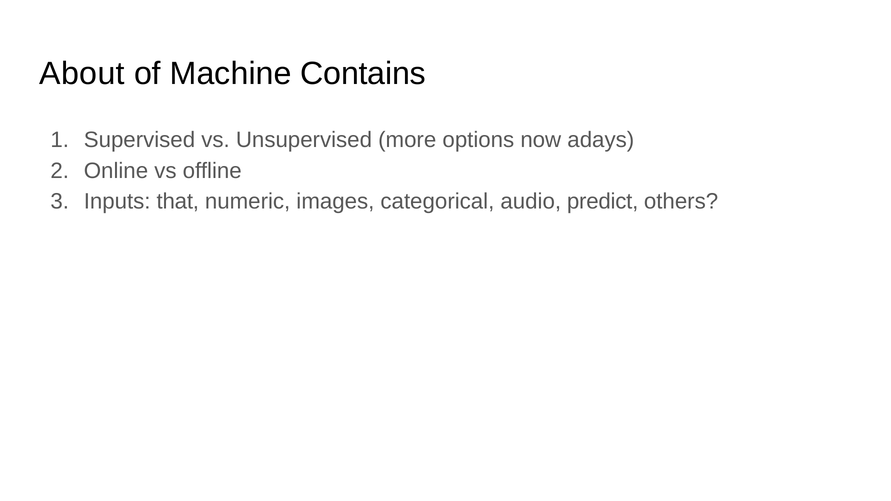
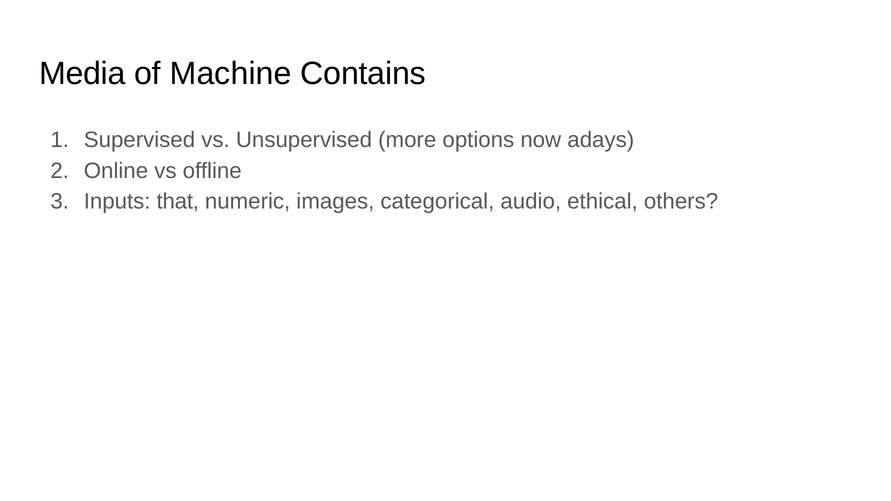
About: About -> Media (82, 74)
predict: predict -> ethical (602, 202)
